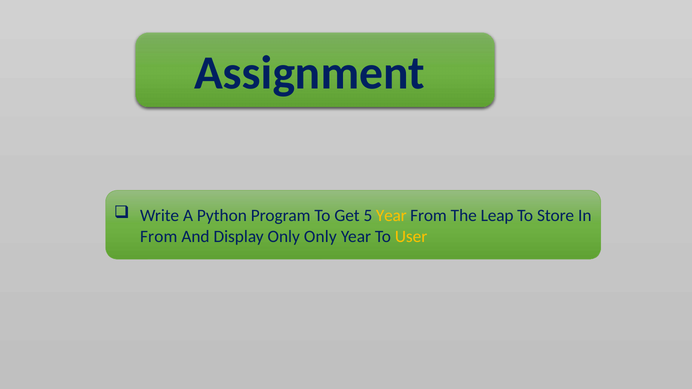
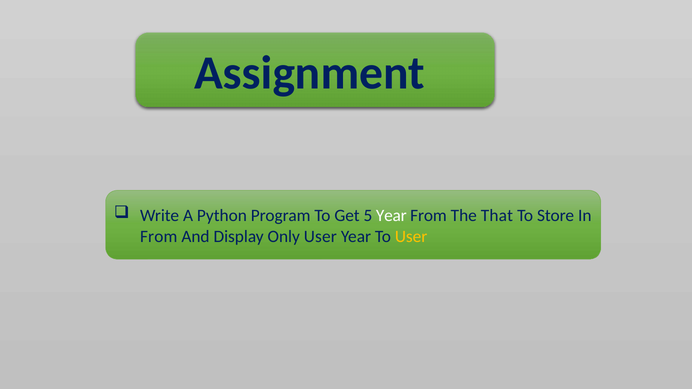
Year colour: yellow -> white (391, 216)
Leap: Leap -> That (497, 216)
Only Only: Only -> User (320, 236)
